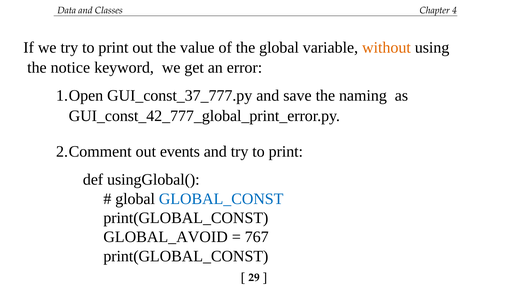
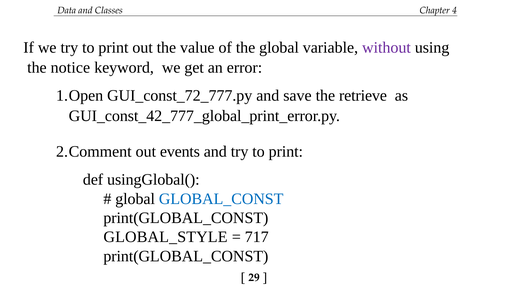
without colour: orange -> purple (386, 48)
GUI_const_37_777.py: GUI_const_37_777.py -> GUI_const_72_777.py (180, 96)
naming: naming -> retrieve (363, 96)
GLOBAL_AVOID: GLOBAL_AVOID -> GLOBAL_STYLE (166, 237)
767: 767 -> 717 (257, 237)
